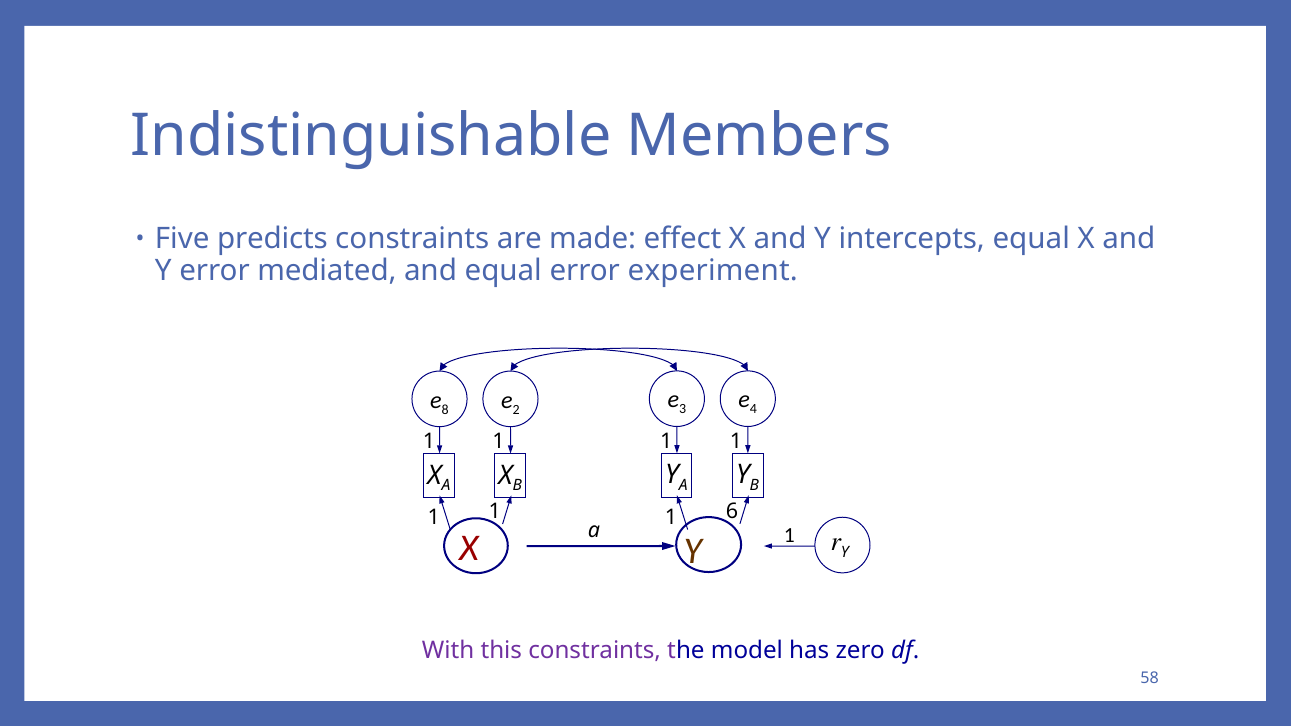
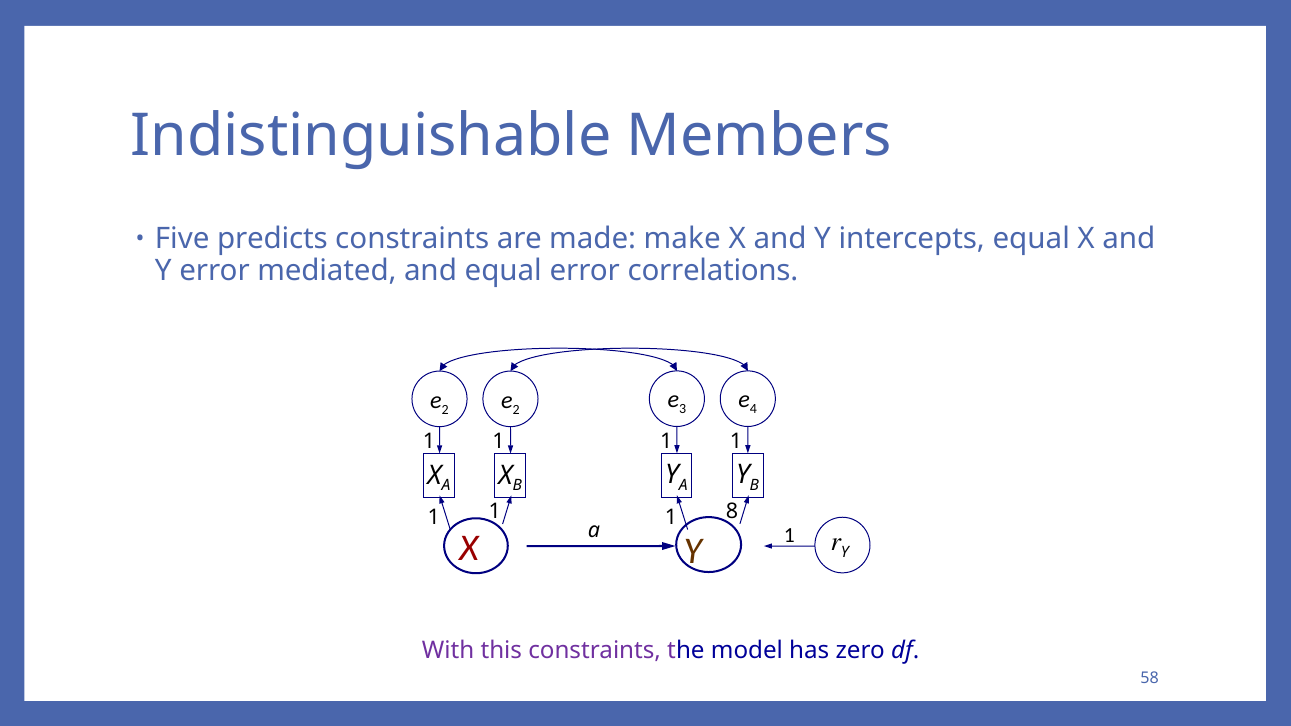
effect: effect -> make (682, 238)
experiment: experiment -> correlations (713, 270)
8: 8 -> 2 (445, 410)
6: 6 -> 8 (732, 511)
